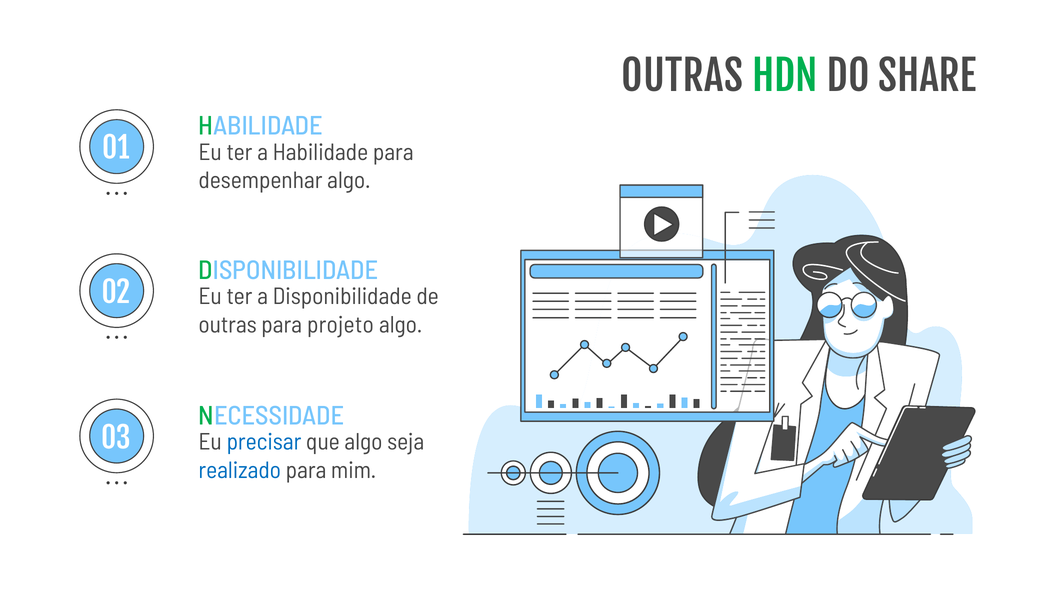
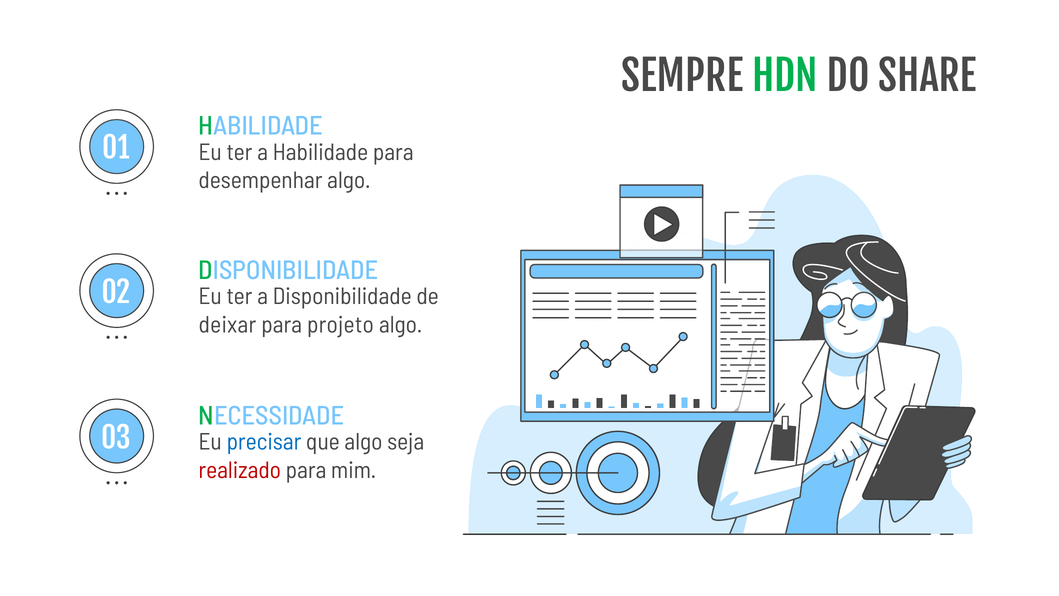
OUTRAS: OUTRAS -> SEMPRE (682, 78)
outras: outras -> deixar (227, 325)
realizado colour: blue -> red (240, 470)
